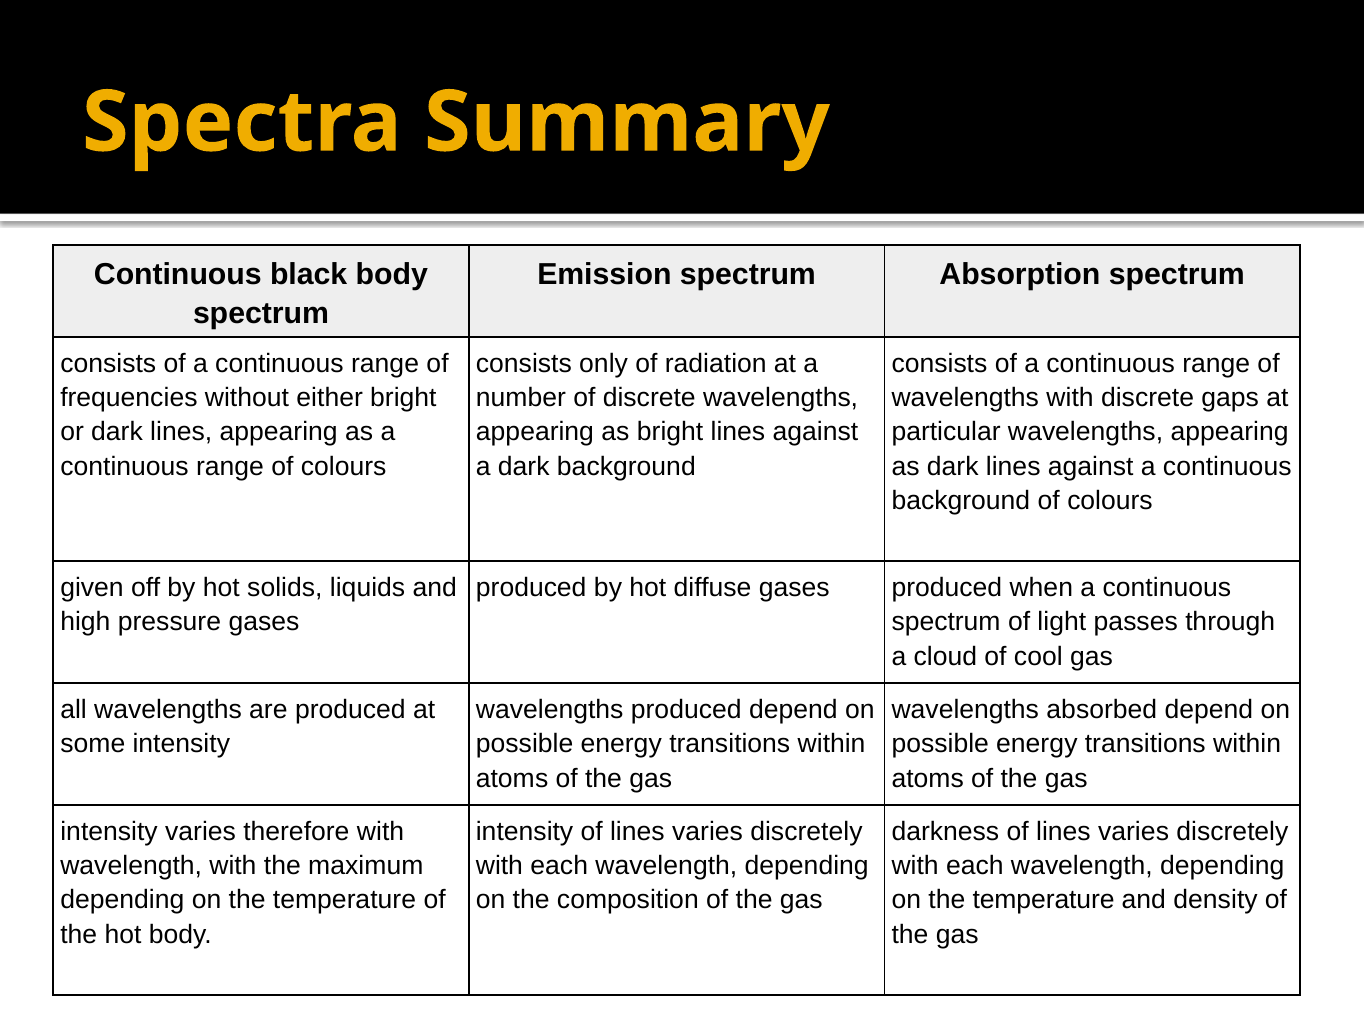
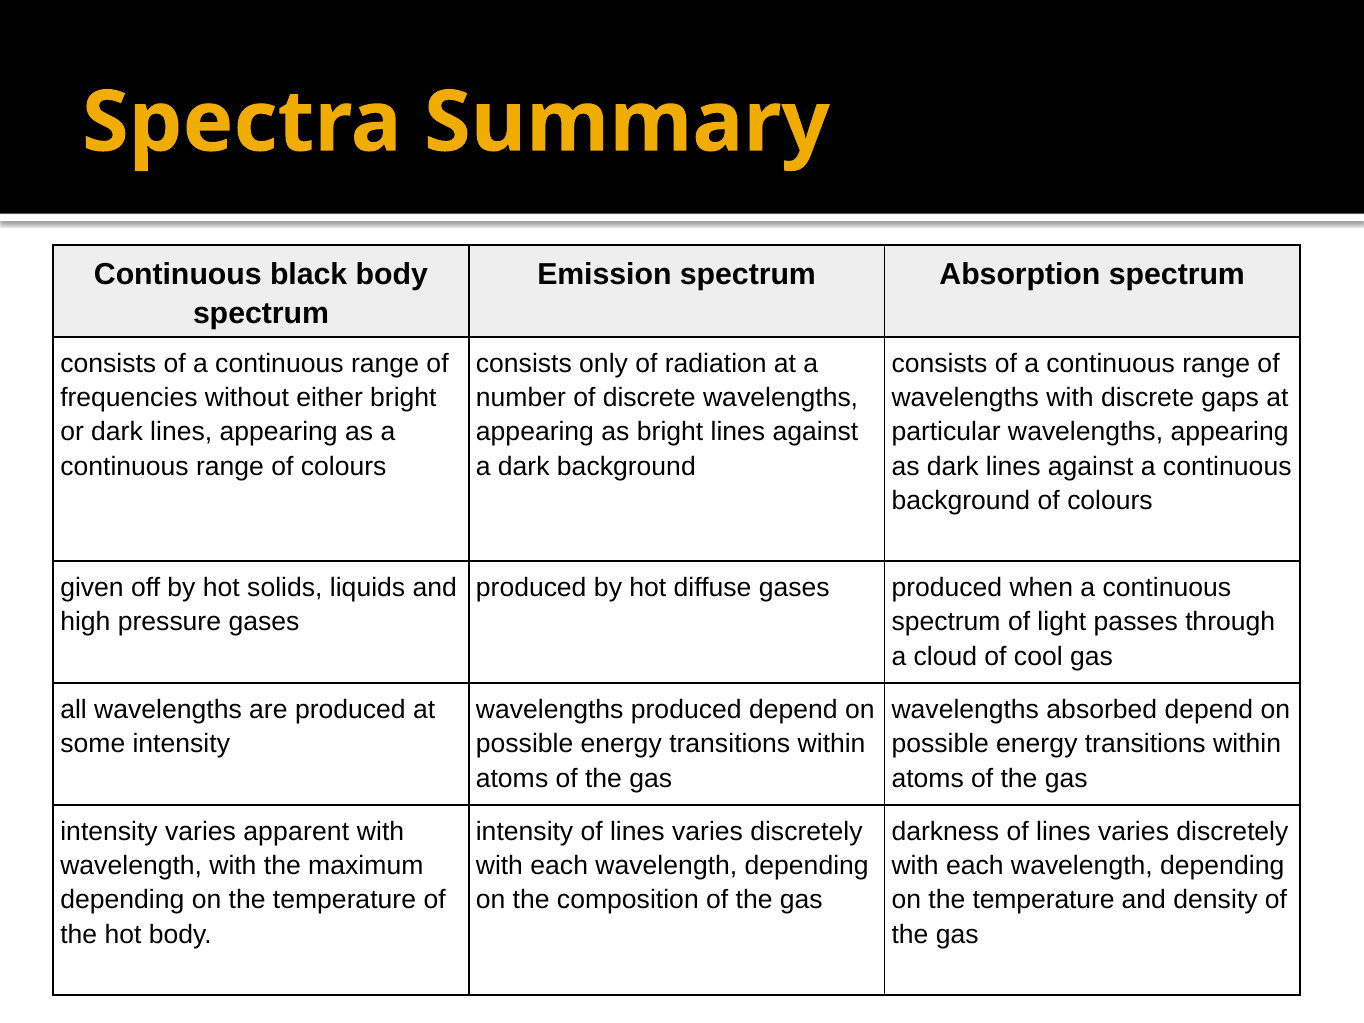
therefore: therefore -> apparent (296, 832)
